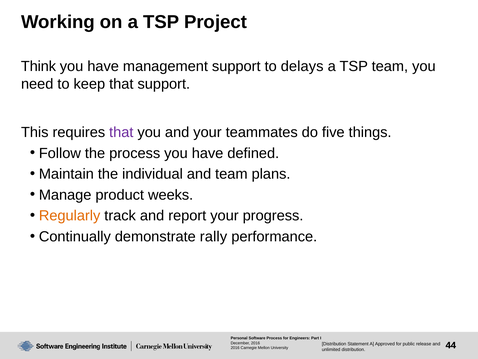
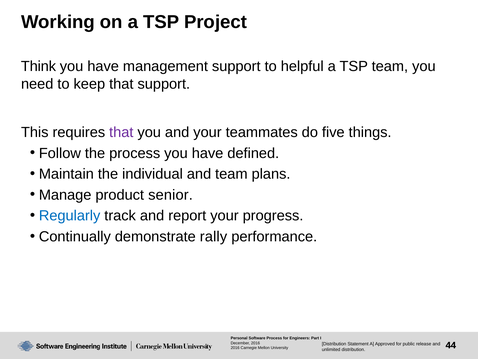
delays: delays -> helpful (302, 66)
weeks: weeks -> senior (171, 195)
Regularly colour: orange -> blue (70, 216)
